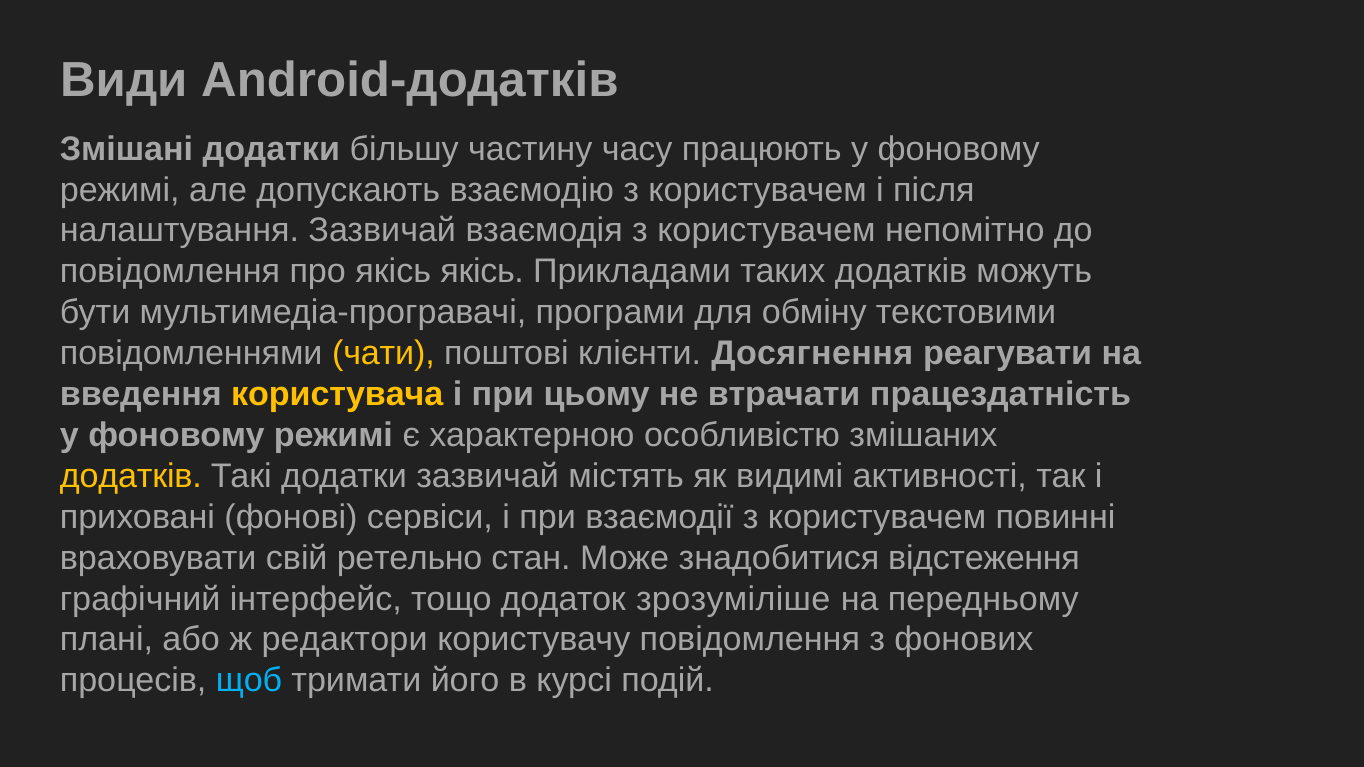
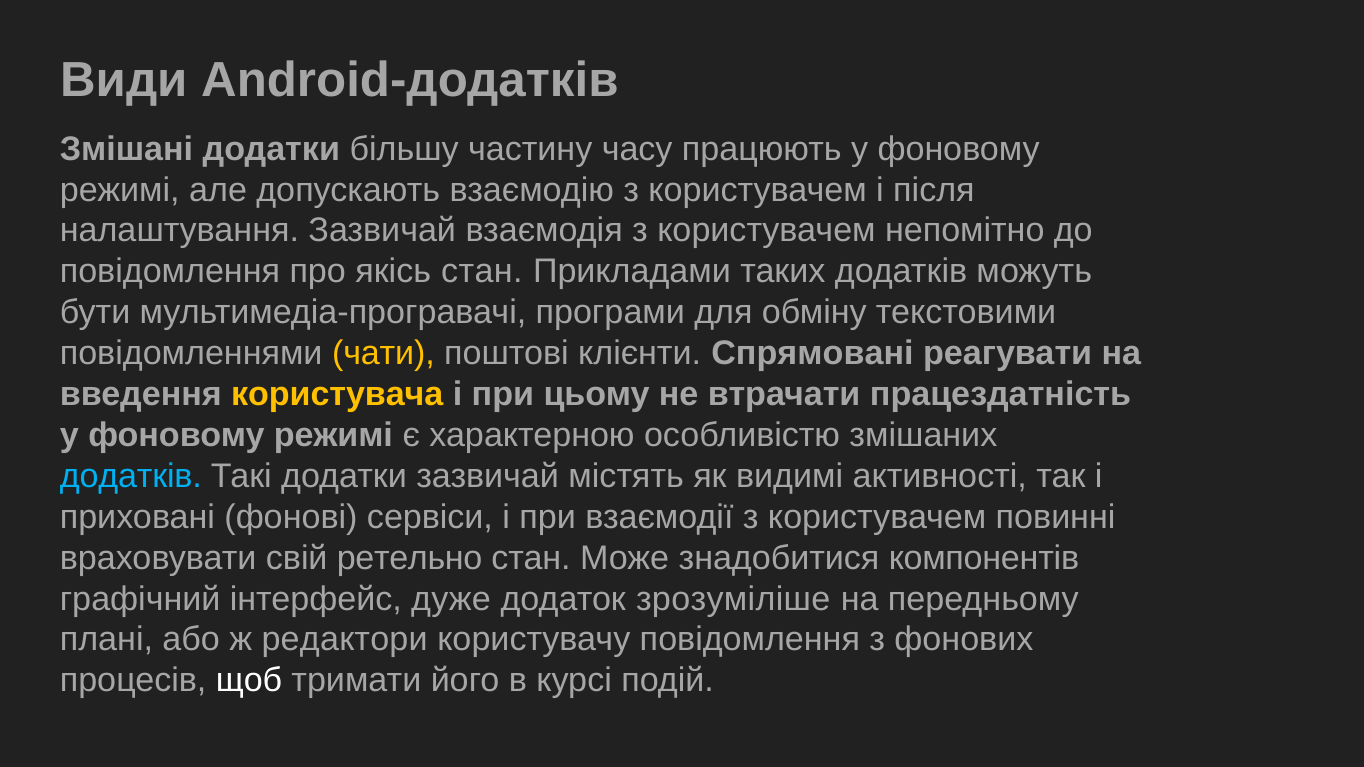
якісь якісь: якісь -> стан (482, 272)
Досягнення: Досягнення -> Спрямовані (812, 354)
додатків colour: yellow -> light blue (131, 476)
відстеження: відстеження -> компонентів (984, 558)
тощо: тощо -> дуже (451, 599)
щоб colour: light blue -> white (249, 681)
